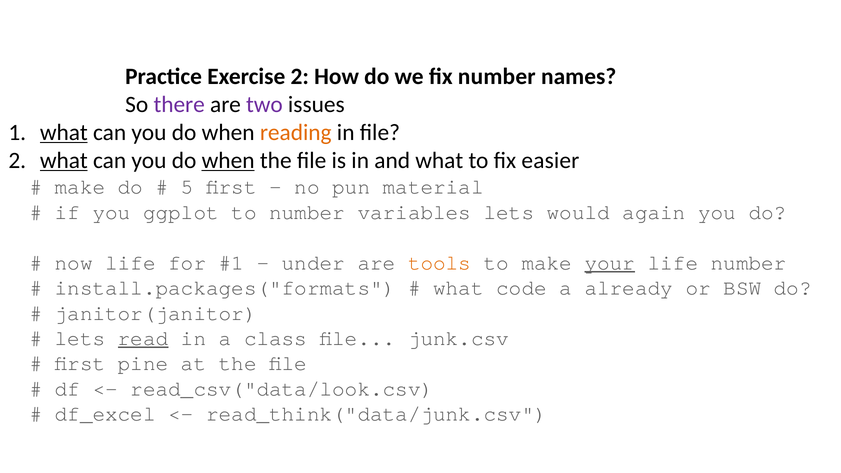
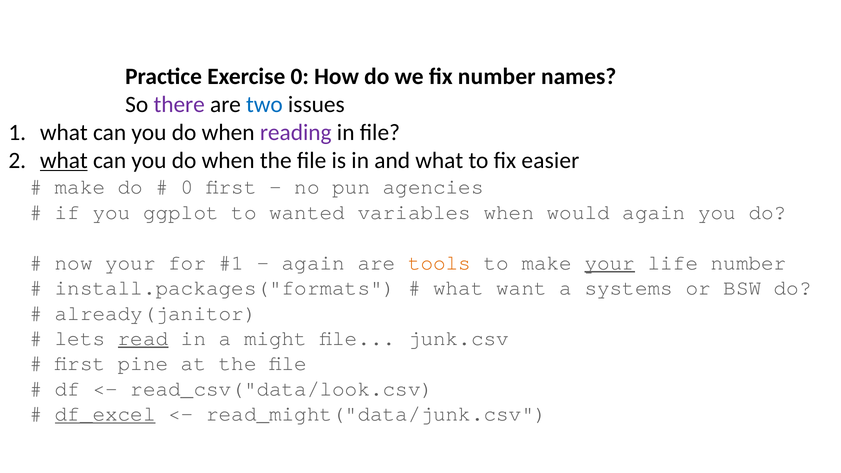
Exercise 2: 2 -> 0 (300, 76)
two colour: purple -> blue (264, 104)
what underline: present -> none (64, 132)
reading colour: orange -> purple (296, 132)
when underline: present -> none (228, 161)
5: 5 -> 0 (187, 187)
material: material -> agencies (433, 187)
to number: number -> wanted (307, 212)
variables lets: lets -> when (509, 212)
now life: life -> your (130, 263)
under: under -> again (313, 263)
code: code -> want (522, 288)
already: already -> systems (629, 288)
janitor(janitor: janitor(janitor -> already(janitor (156, 313)
class: class -> might (276, 338)
df_excel underline: none -> present (105, 414)
read_think("data/junk.csv: read_think("data/junk.csv -> read_might("data/junk.csv (376, 414)
